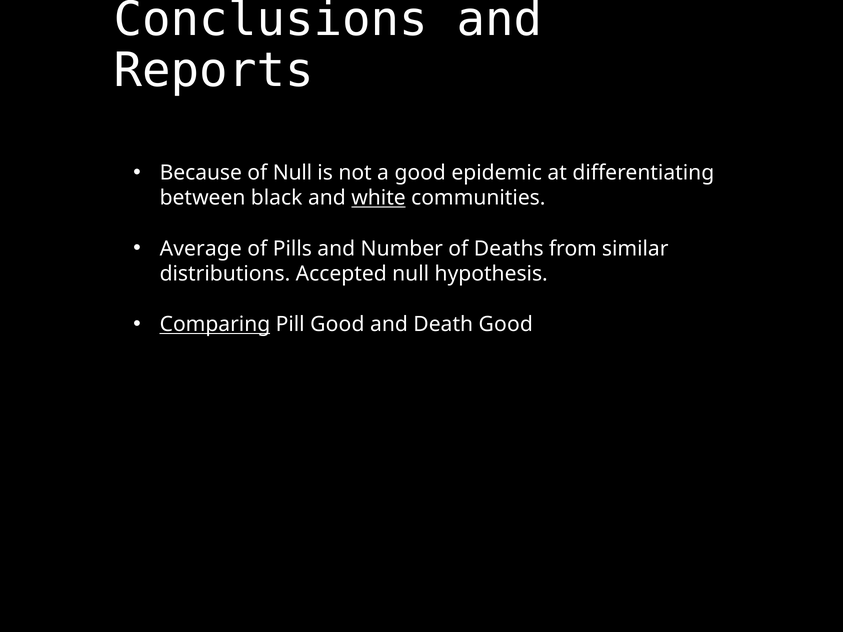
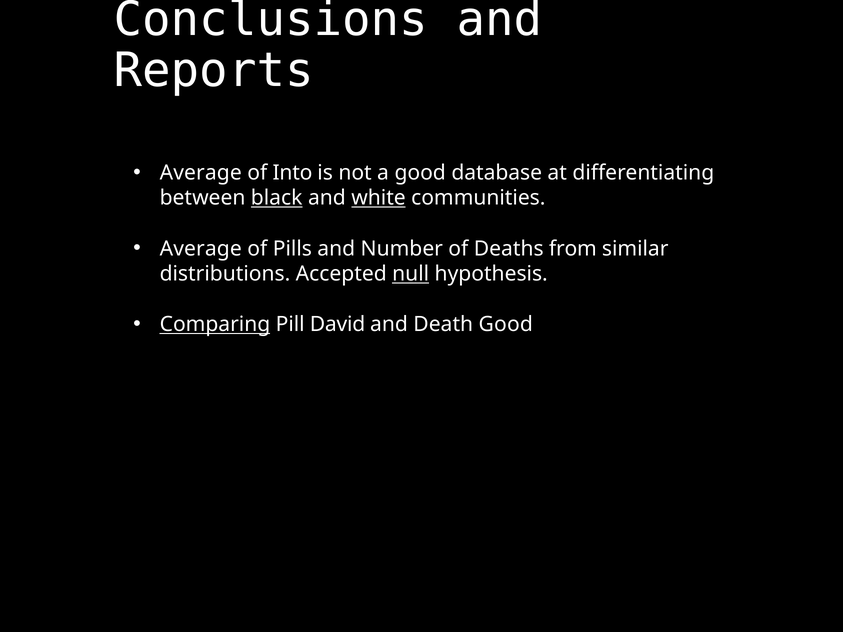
Because: Because -> Average (201, 173)
of Null: Null -> Into (292, 173)
epidemic: epidemic -> database (497, 173)
black underline: none -> present (277, 198)
null underline: none -> present (411, 274)
Pill Good: Good -> David (338, 325)
